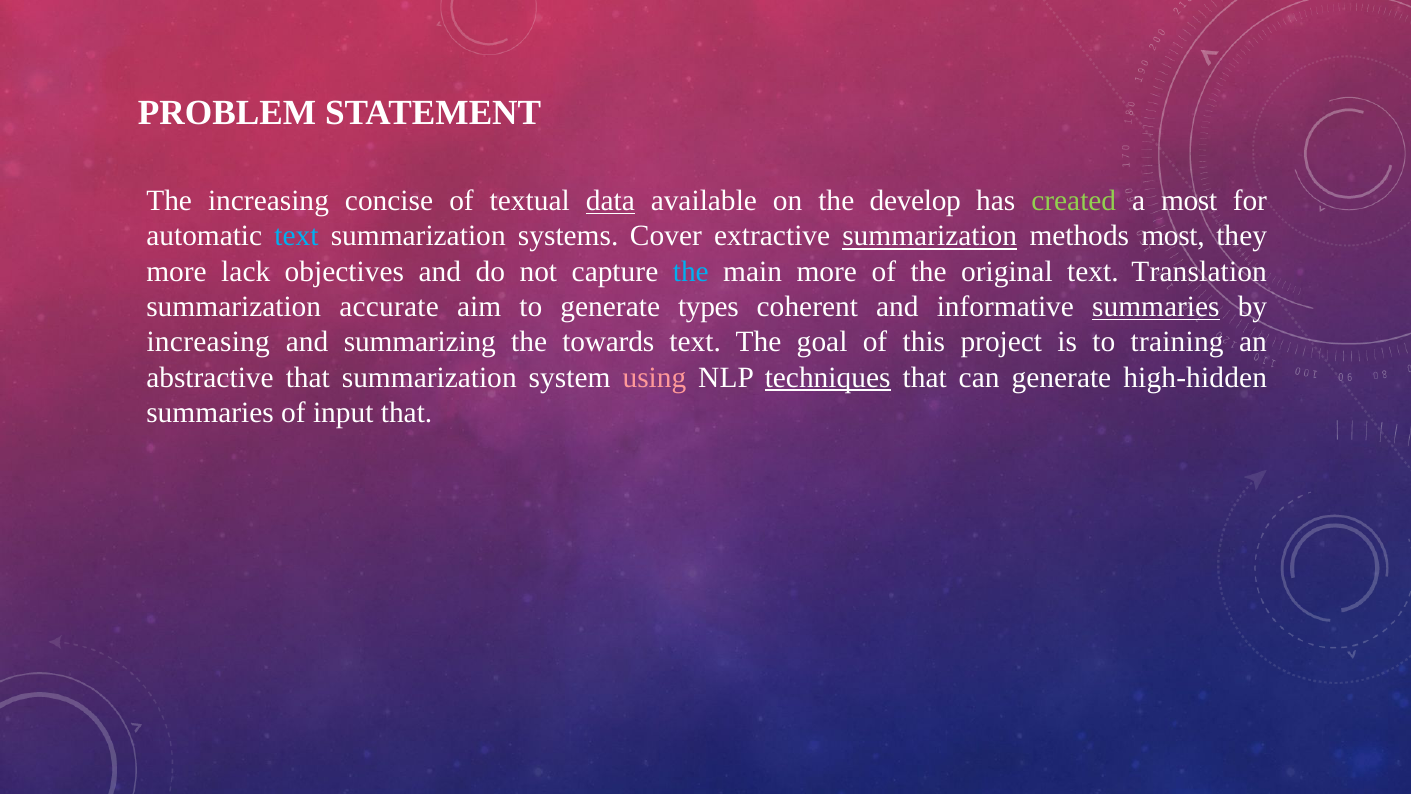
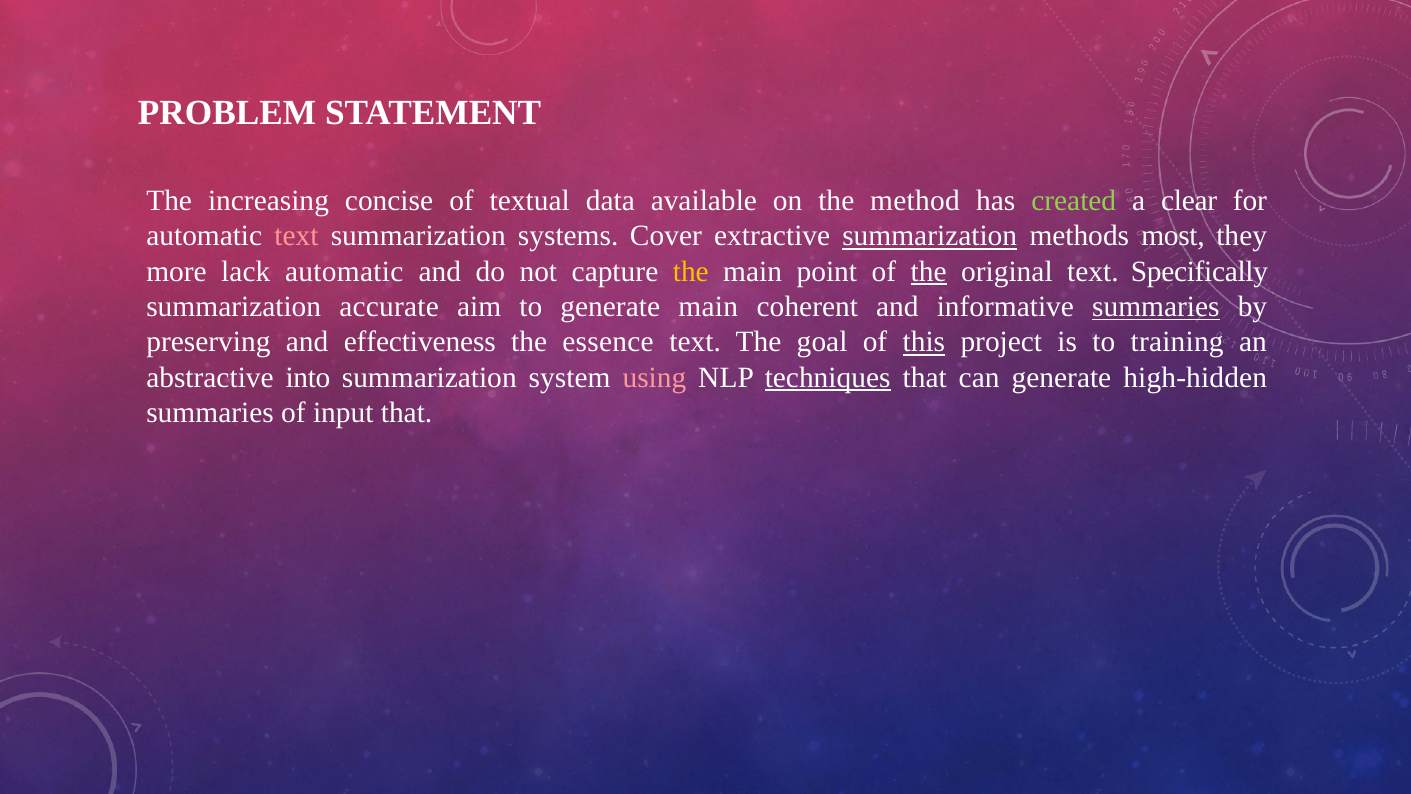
data underline: present -> none (610, 201)
develop: develop -> method (915, 201)
a most: most -> clear (1189, 201)
text colour: light blue -> pink (297, 236)
lack objectives: objectives -> automatic (344, 271)
the colour: light blue -> yellow (691, 271)
main more: more -> point (827, 271)
the underline: none -> present (929, 271)
Translation: Translation -> Specifically (1199, 271)
generate types: types -> main (708, 307)
increasing: increasing -> preserving (208, 342)
summarizing: summarizing -> effectiveness (420, 342)
towards: towards -> essence (608, 342)
this underline: none -> present (924, 342)
abstractive that: that -> into (308, 377)
